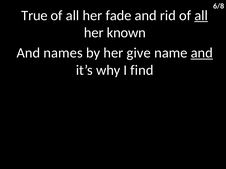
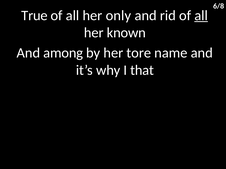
fade: fade -> only (118, 15)
names: names -> among (63, 53)
give: give -> tore (139, 53)
and underline: present -> none (202, 53)
find: find -> that (142, 70)
